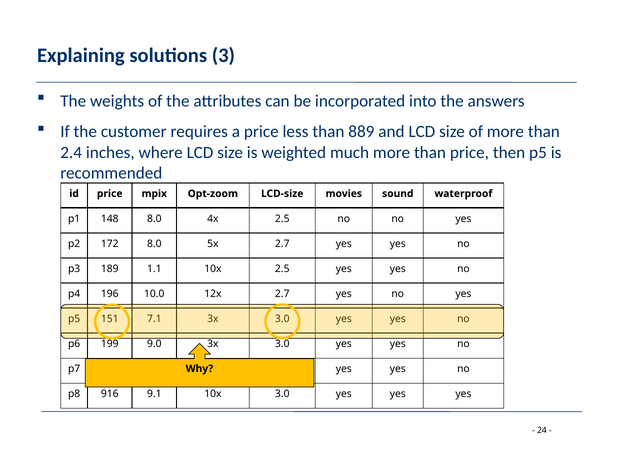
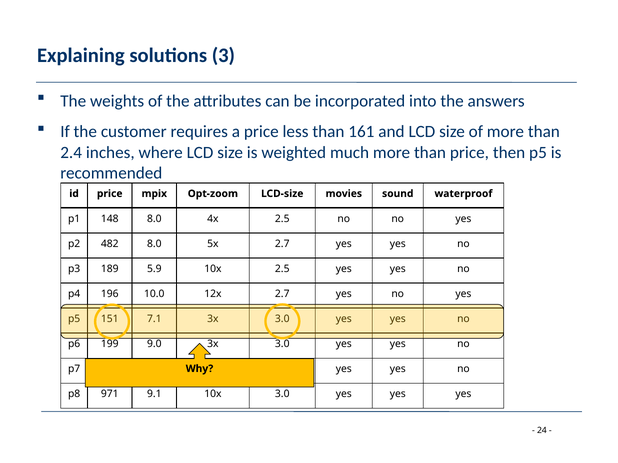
889: 889 -> 161 (361, 132)
172: 172 -> 482 (110, 244)
1.1: 1.1 -> 5.9 (154, 269)
916: 916 -> 971 (110, 394)
